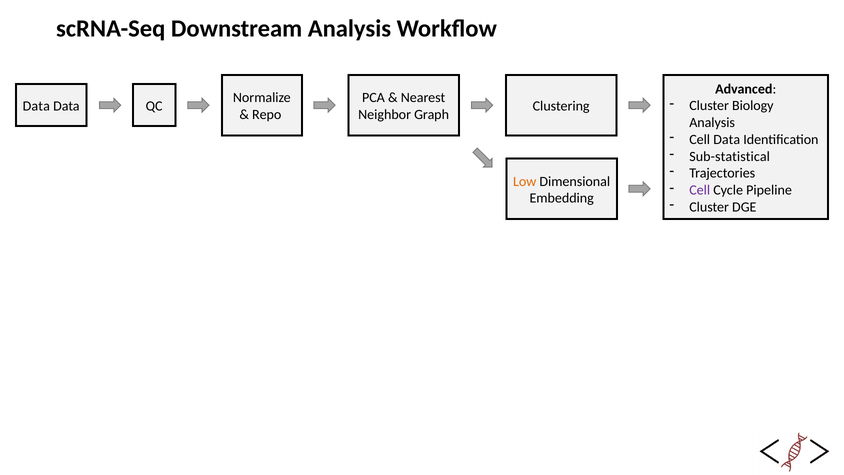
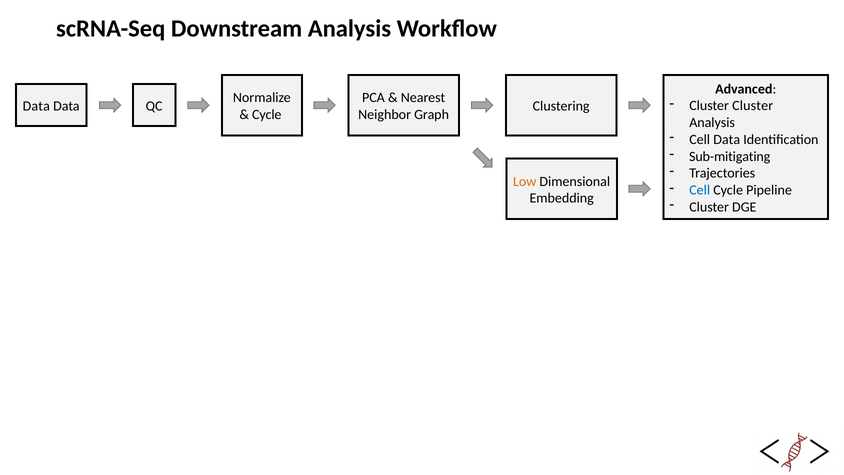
Cluster Biology: Biology -> Cluster (753, 106)
Repo: Repo -> Cycle (267, 115)
Sub-statistical: Sub-statistical -> Sub-mitigating (730, 156)
Cell colour: purple -> blue (700, 190)
